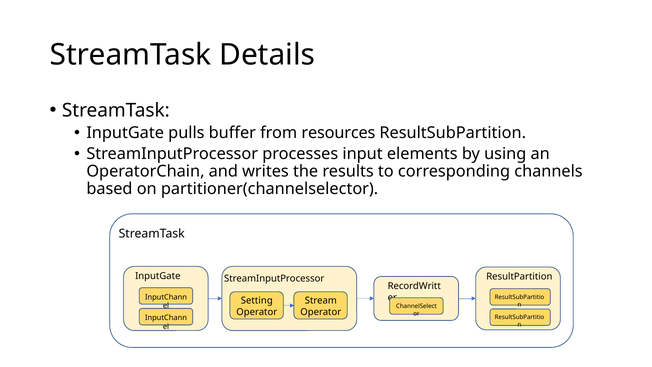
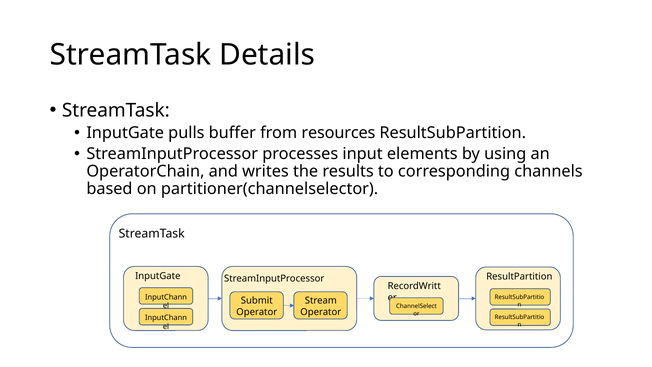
Setting: Setting -> Submit (257, 300)
